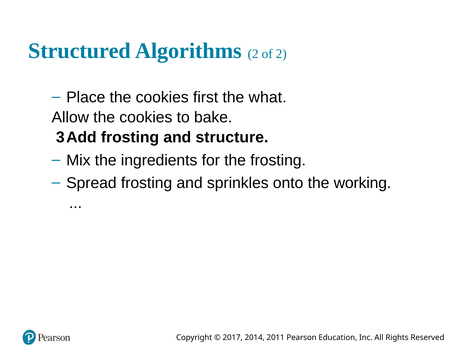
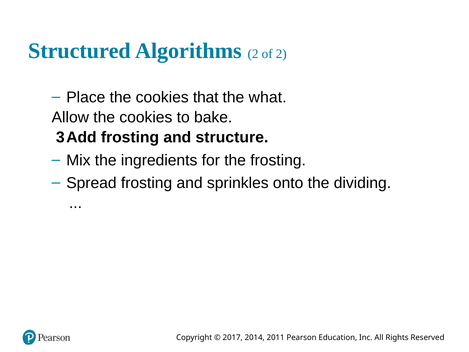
first: first -> that (206, 97)
working: working -> dividing (362, 183)
